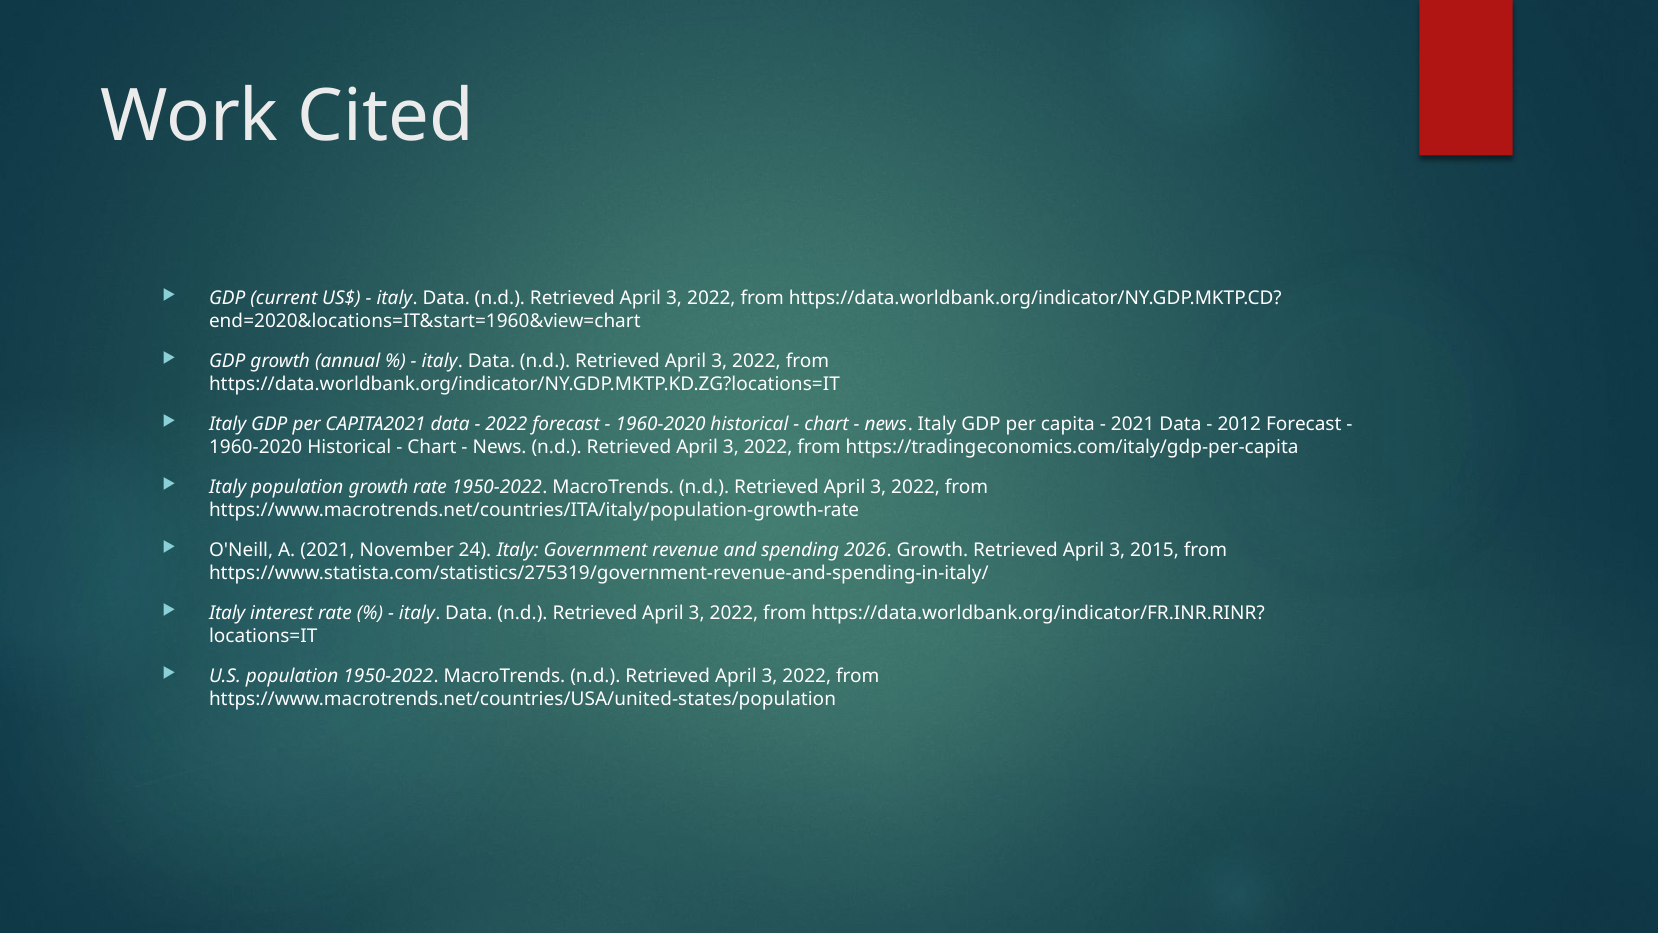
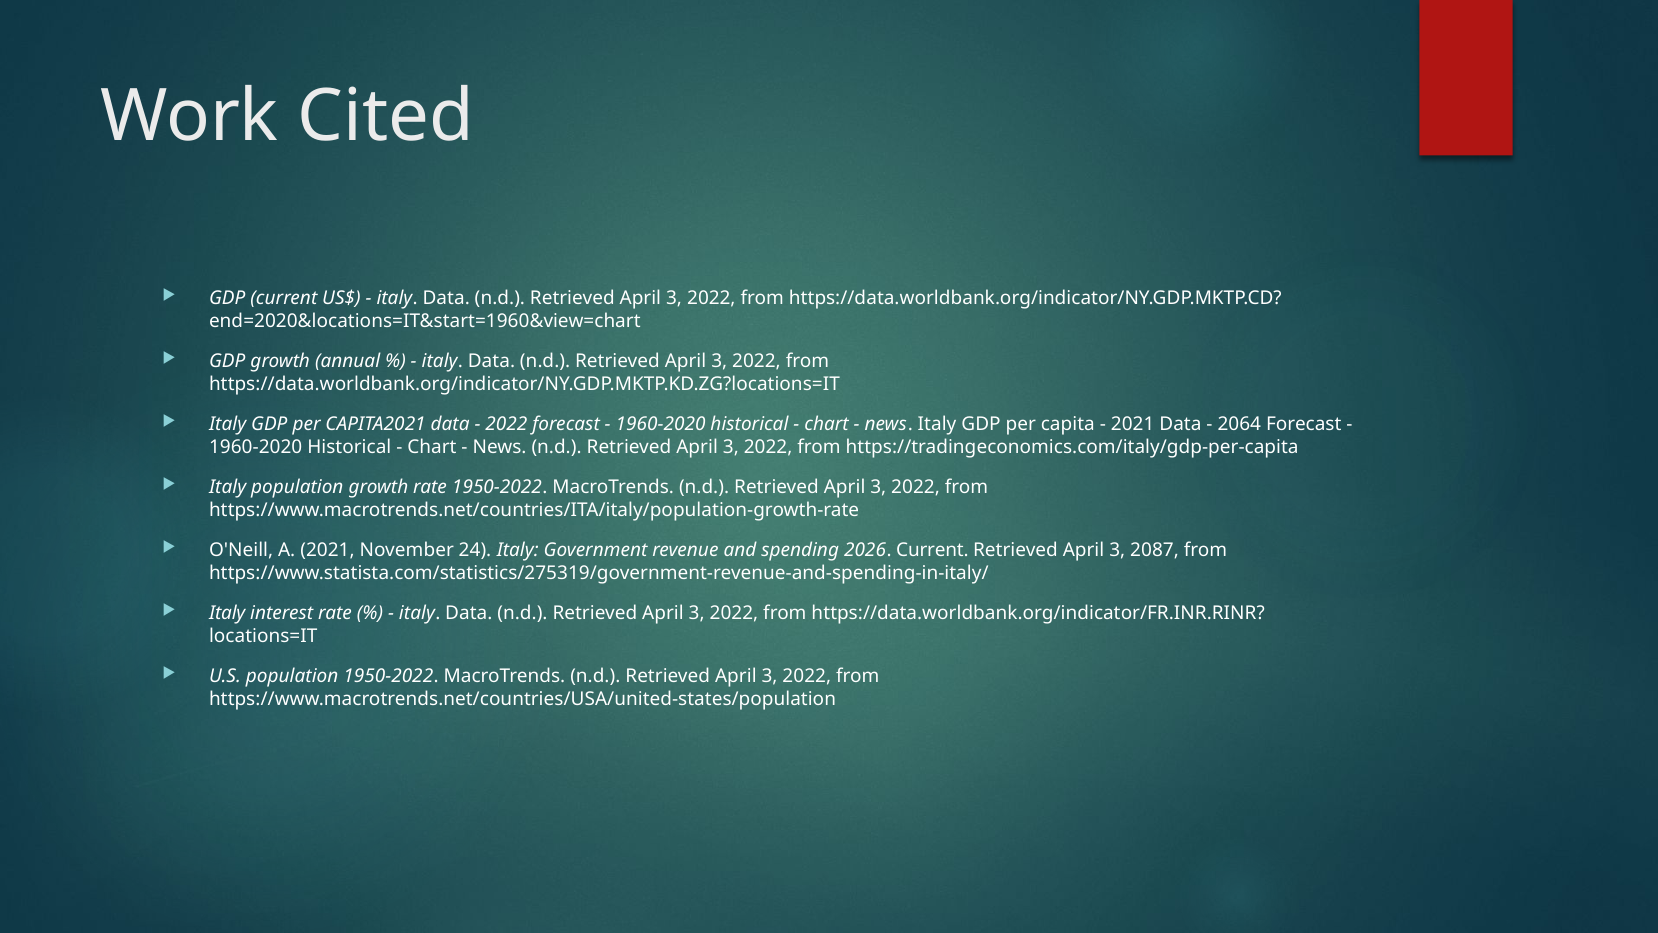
2012: 2012 -> 2064 (1239, 424)
2026 Growth: Growth -> Current (932, 550)
2015: 2015 -> 2087 (1155, 550)
